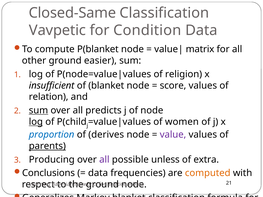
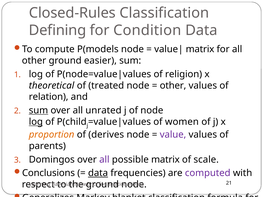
Closed-Same: Closed-Same -> Closed-Rules (72, 13)
Vavpetic: Vavpetic -> Defining (57, 30)
P(blanket: P(blanket -> P(models (98, 49)
insufficient: insufficient -> theoretical (52, 86)
of blanket: blanket -> treated (106, 86)
score: score -> other (173, 86)
predicts: predicts -> unrated (103, 110)
proportion colour: blue -> orange (52, 135)
parents underline: present -> none (47, 146)
Producing: Producing -> Domingos (52, 160)
possible unless: unless -> matrix (165, 160)
extra: extra -> scale (206, 160)
data underline: none -> present (98, 173)
computed colour: orange -> purple (208, 173)
